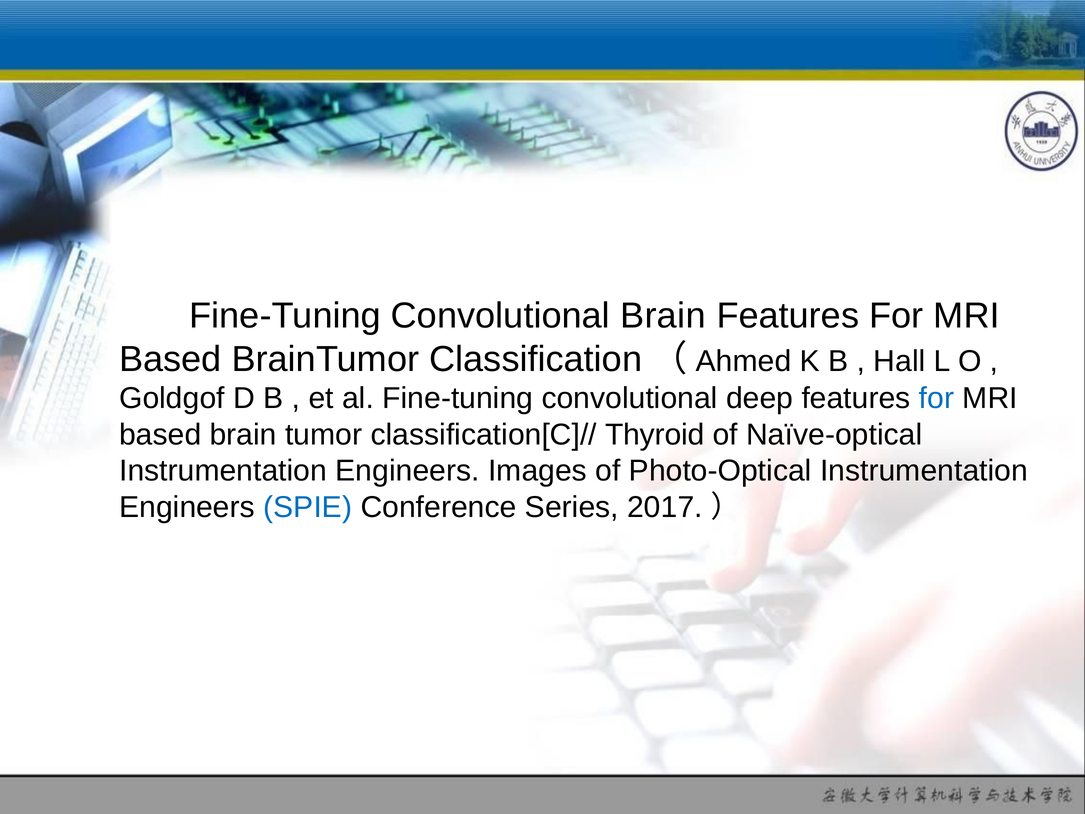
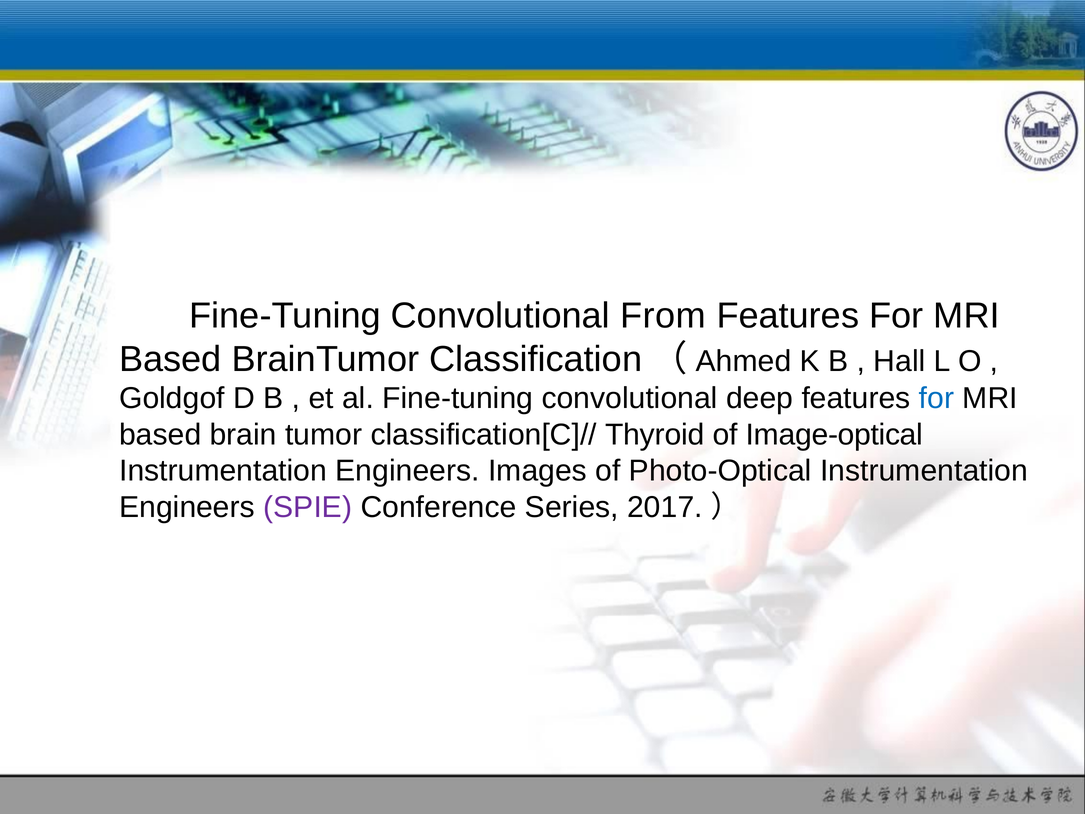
Convolutional Brain: Brain -> From (663, 316)
Naïve-optical: Naïve-optical -> Image-optical (834, 435)
SPIE colour: blue -> purple (308, 507)
